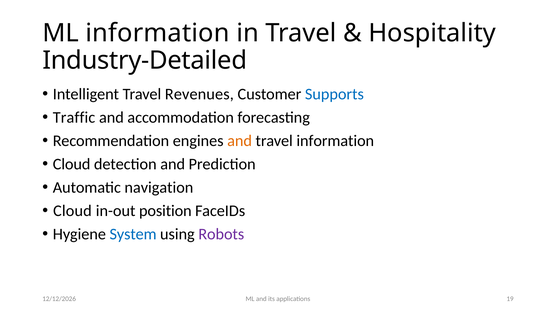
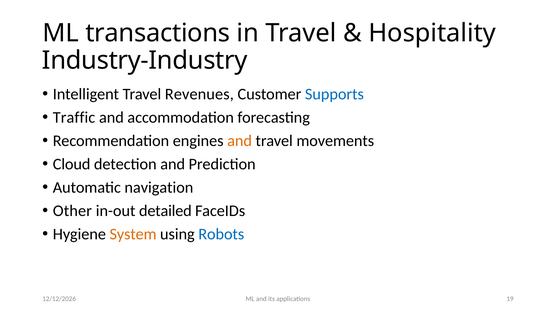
ML information: information -> transactions (158, 33)
Industry-Detailed: Industry-Detailed -> Industry-Industry (145, 60)
travel information: information -> movements (335, 141)
Cloud: Cloud -> Other (72, 211)
position: position -> detailed (165, 211)
System colour: blue -> orange (133, 234)
Robots colour: purple -> blue (221, 234)
